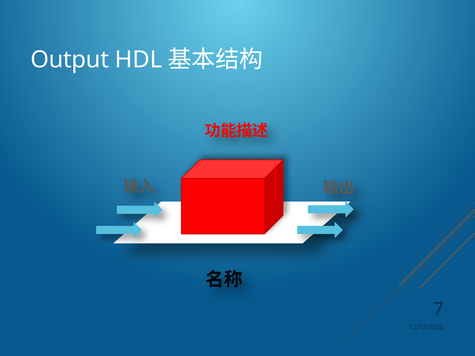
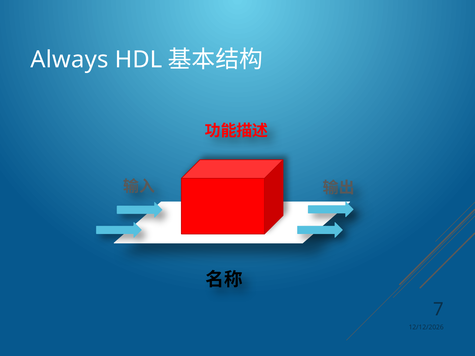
Output: Output -> Always (69, 60)
